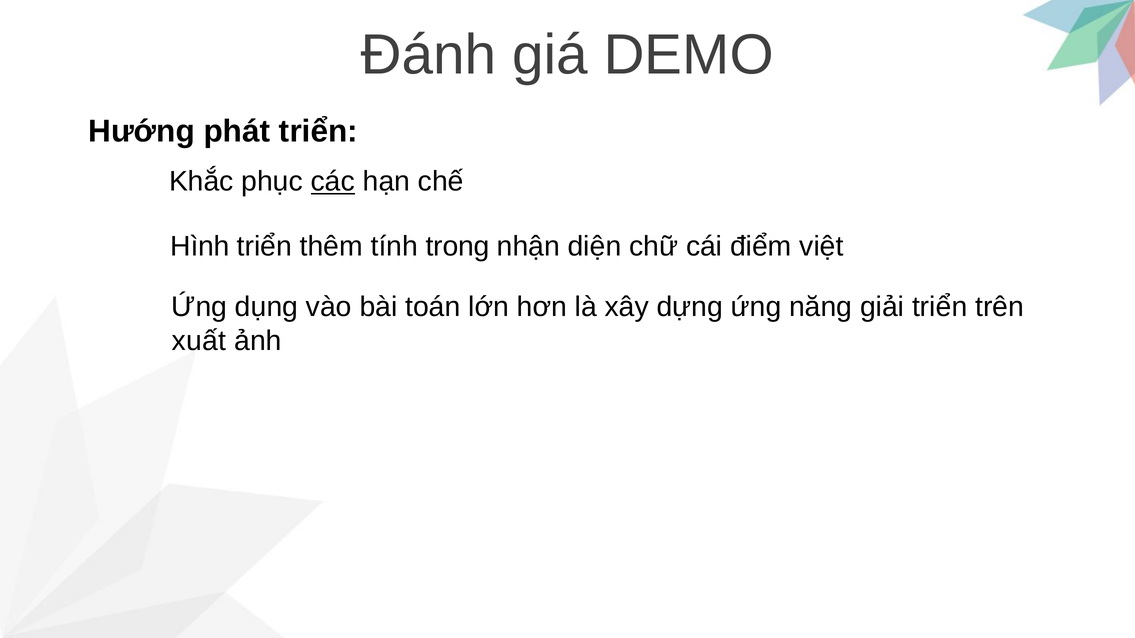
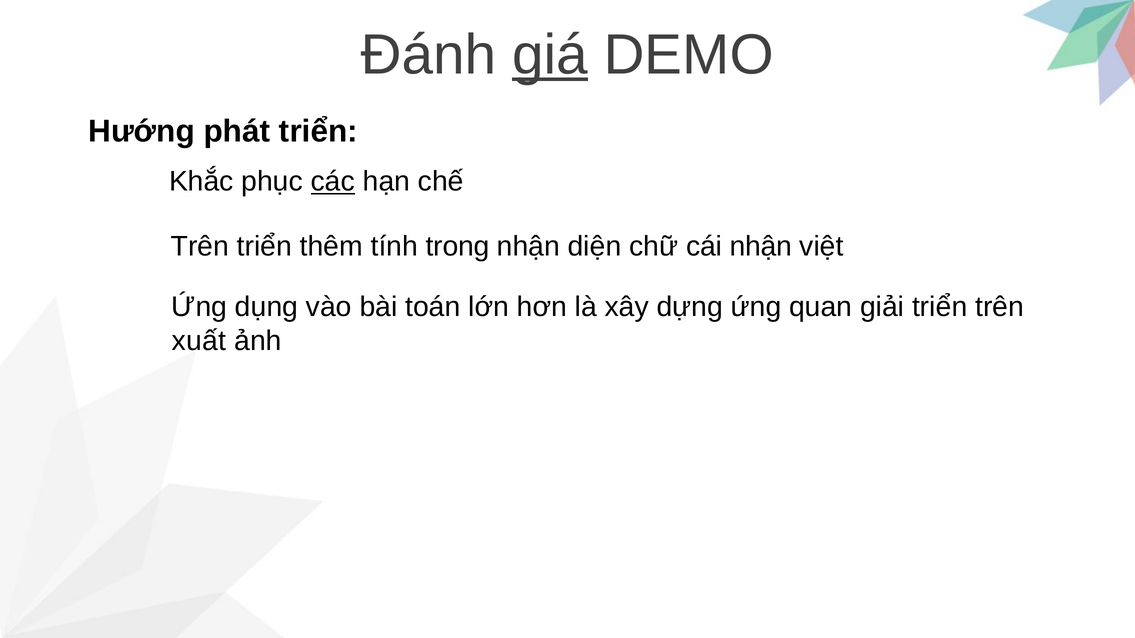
giá underline: none -> present (550, 55)
Hình: Hình -> Trên (200, 247)
cái điểm: điểm -> nhận (761, 247)
năng: năng -> quan (821, 307)
